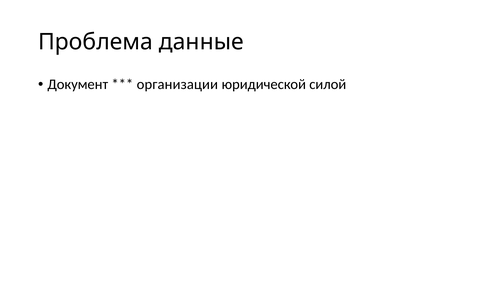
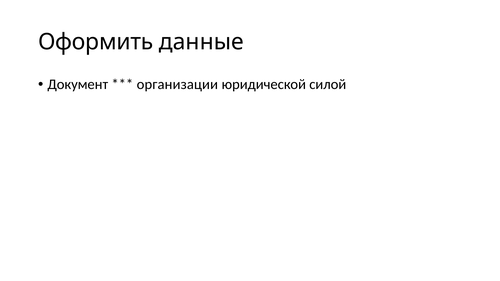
Проблема: Проблема -> Оформить (96, 42)
